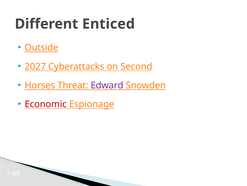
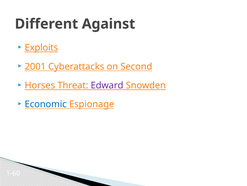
Enticed: Enticed -> Against (109, 24)
Outside: Outside -> Exploits (41, 47)
2027: 2027 -> 2001 (35, 66)
Economic colour: red -> blue (46, 104)
